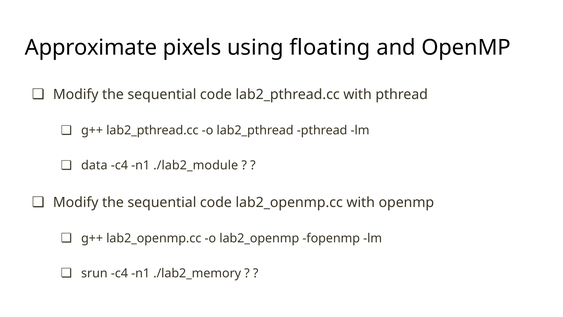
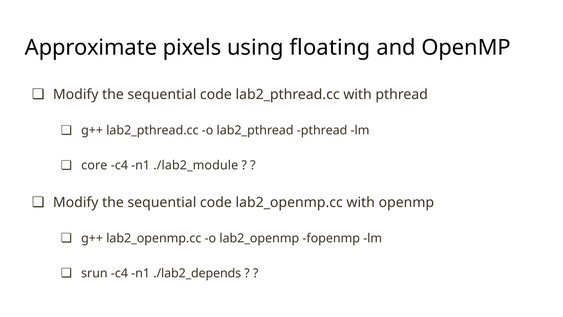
data: data -> core (94, 165)
./lab2_memory: ./lab2_memory -> ./lab2_depends (197, 273)
